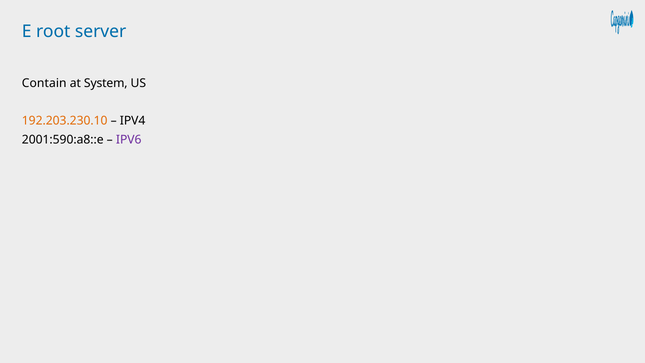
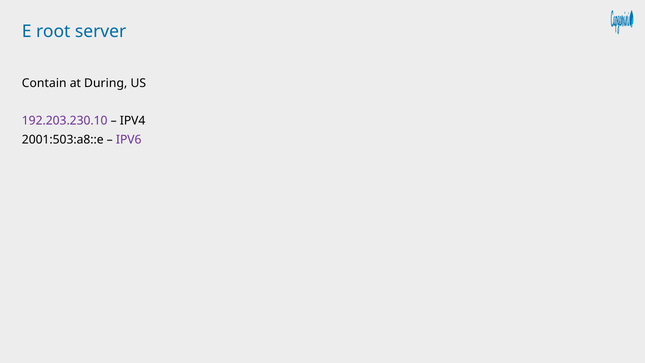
System: System -> During (106, 83)
192.203.230.10 colour: orange -> purple (65, 121)
2001:590:a8::e: 2001:590:a8::e -> 2001:503:a8::e (63, 140)
